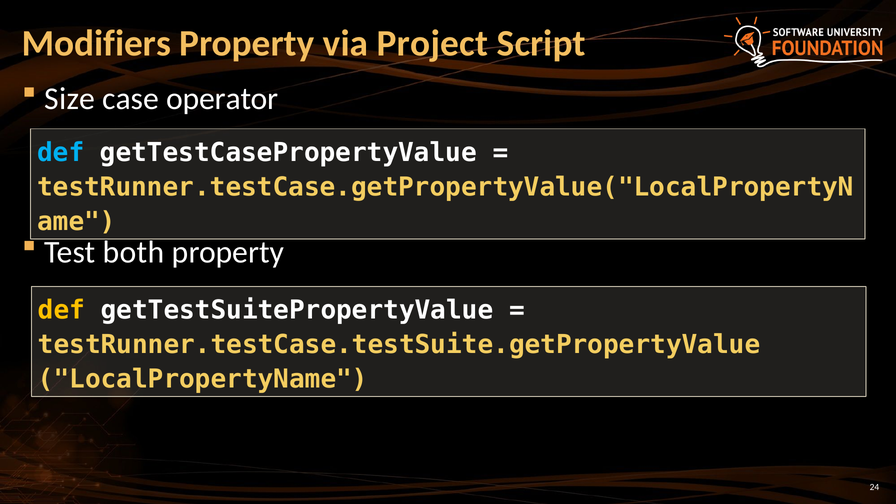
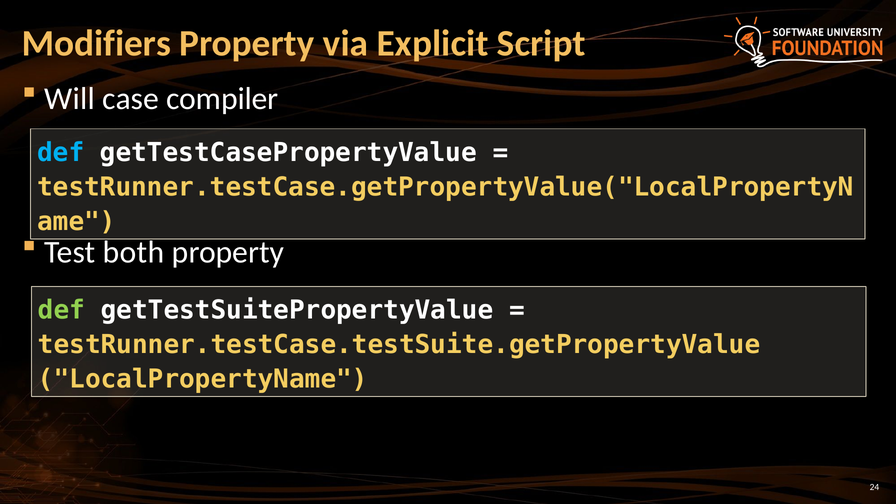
Project: Project -> Explicit (433, 44)
Size: Size -> Will (70, 99)
operator: operator -> compiler (222, 99)
def colour: yellow -> light green (62, 310)
